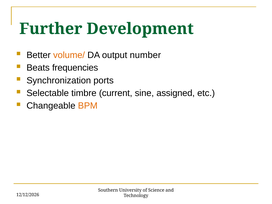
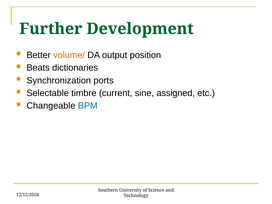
number: number -> position (145, 55)
frequencies: frequencies -> dictionaries (75, 68)
BPM colour: orange -> blue (88, 106)
